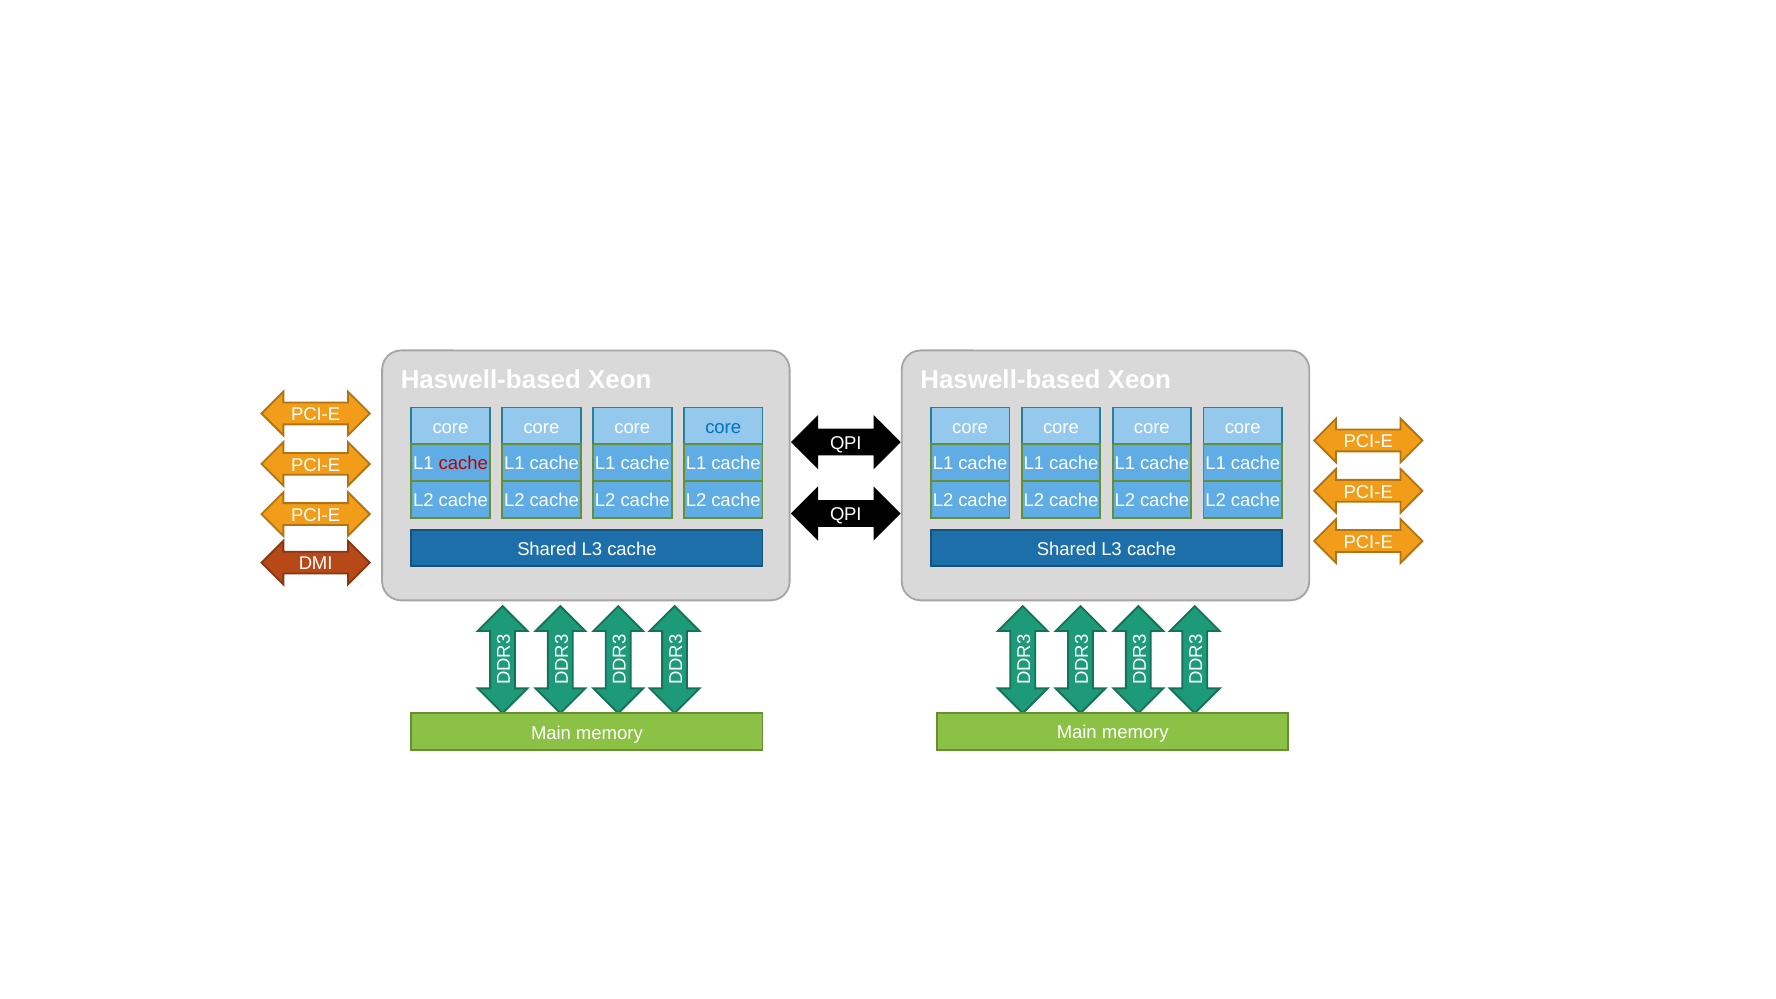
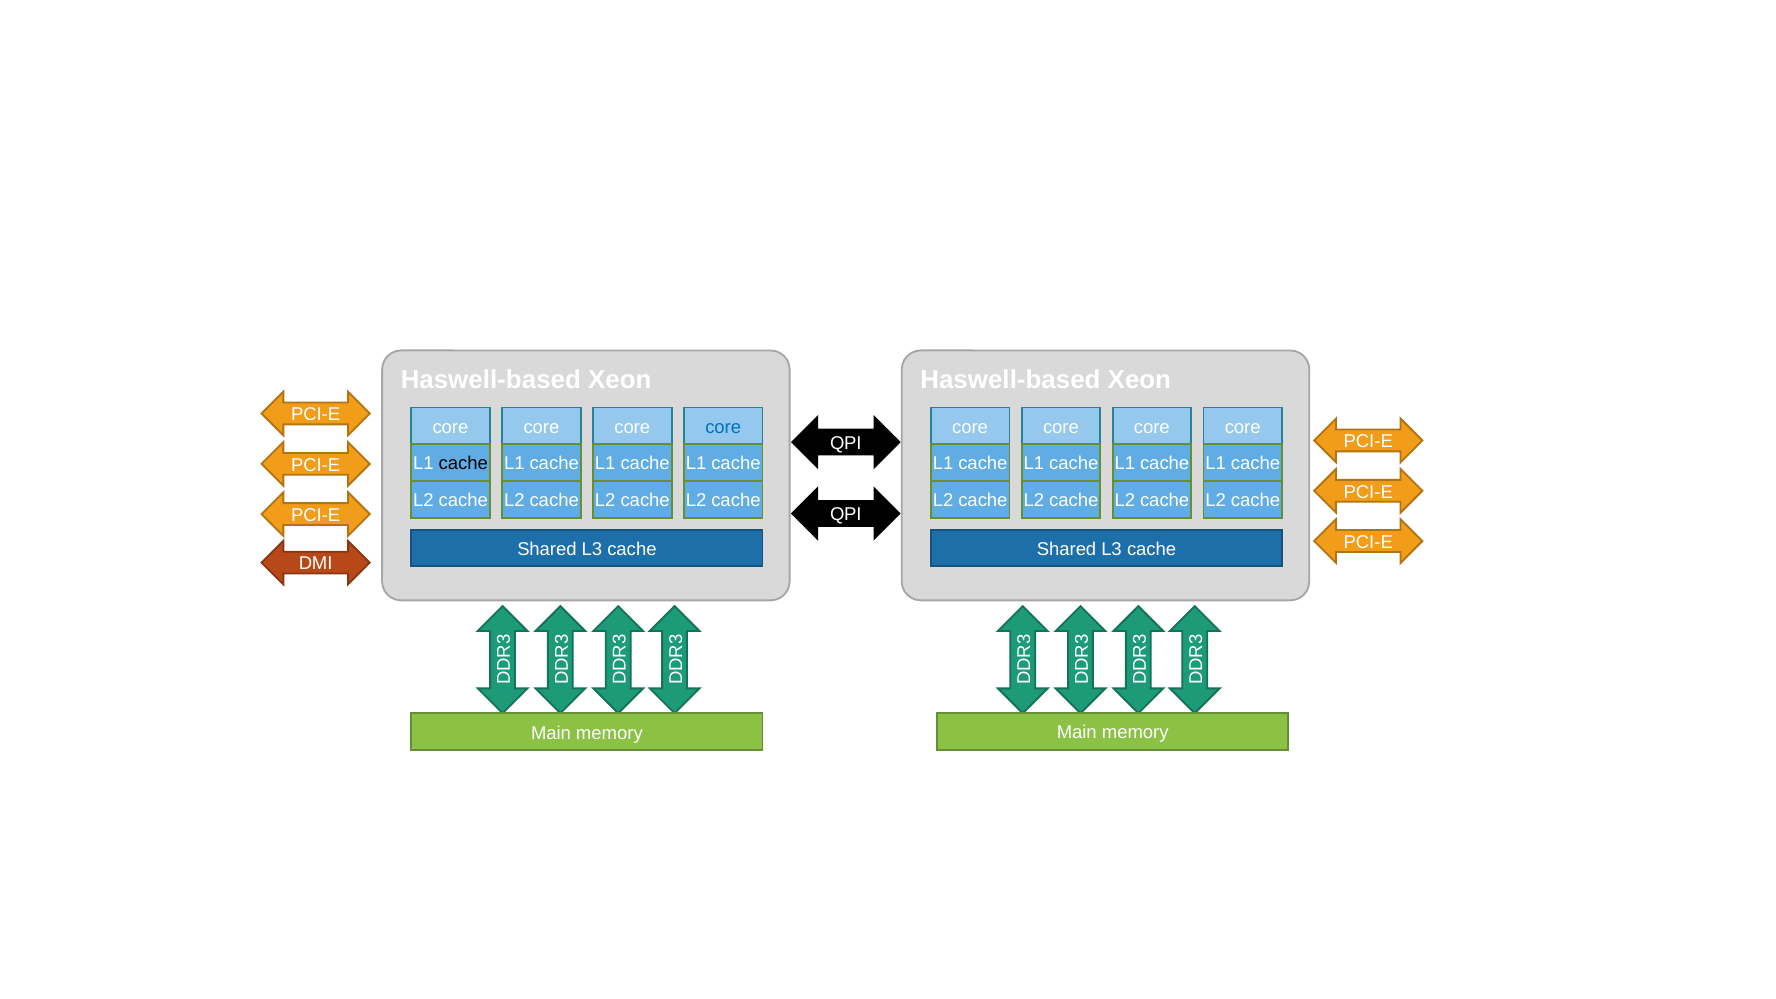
cache colour: red -> black (463, 464)
